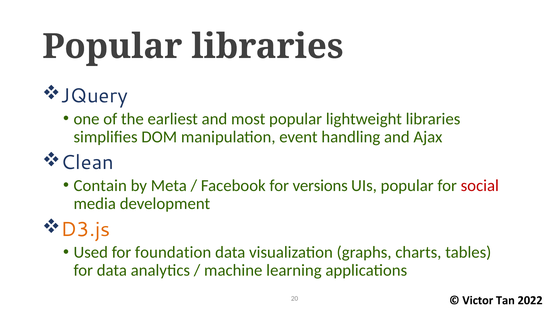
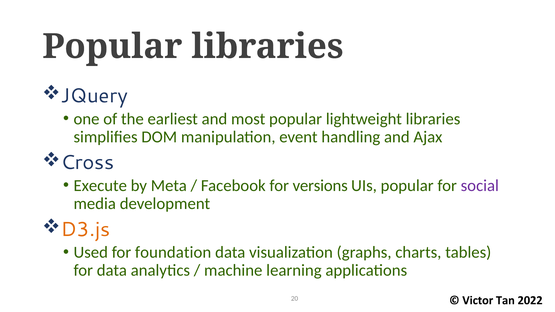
Clean: Clean -> Cross (87, 163)
Contain: Contain -> Execute (100, 186)
social colour: red -> purple (480, 186)
